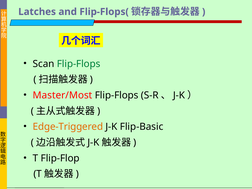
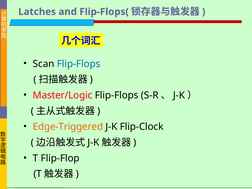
Flip-Flops colour: green -> blue (79, 64)
Master/Most: Master/Most -> Master/Logic (63, 95)
Flip-Basic: Flip-Basic -> Flip-Clock (142, 127)
